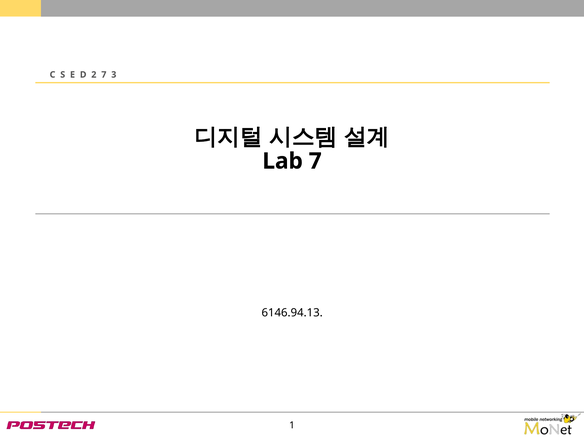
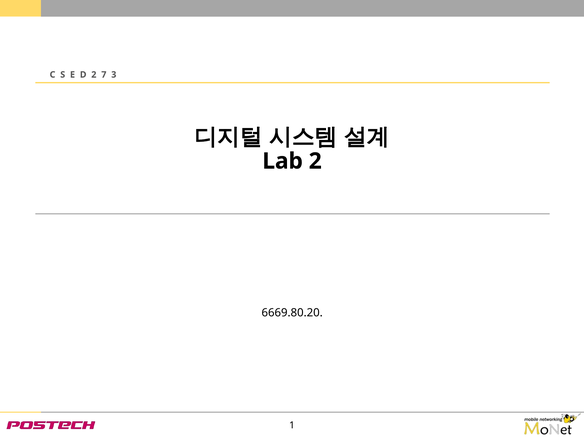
Lab 7: 7 -> 2 (315, 161)
6146.94.13: 6146.94.13 -> 6669.80.20 (292, 313)
